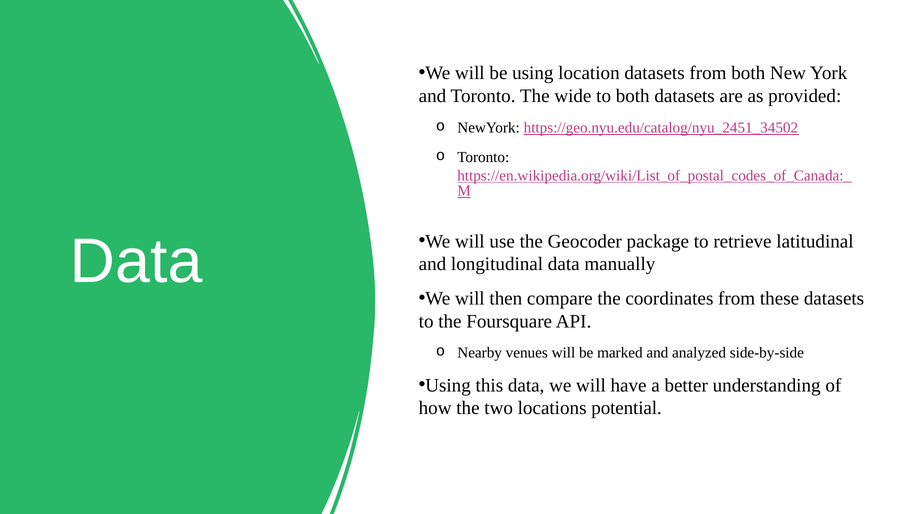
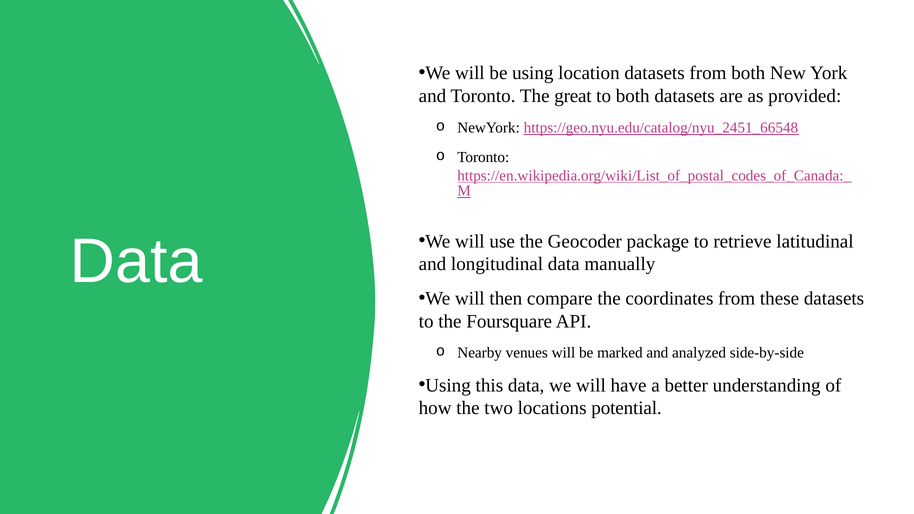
wide: wide -> great (573, 96)
https://geo.nyu.edu/catalog/nyu_2451_34502: https://geo.nyu.edu/catalog/nyu_2451_34502 -> https://geo.nyu.edu/catalog/nyu_2451_66548 (661, 128)
